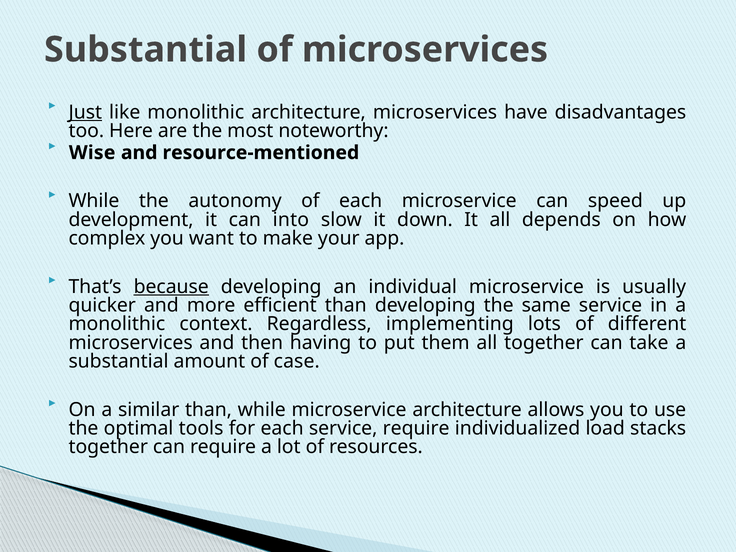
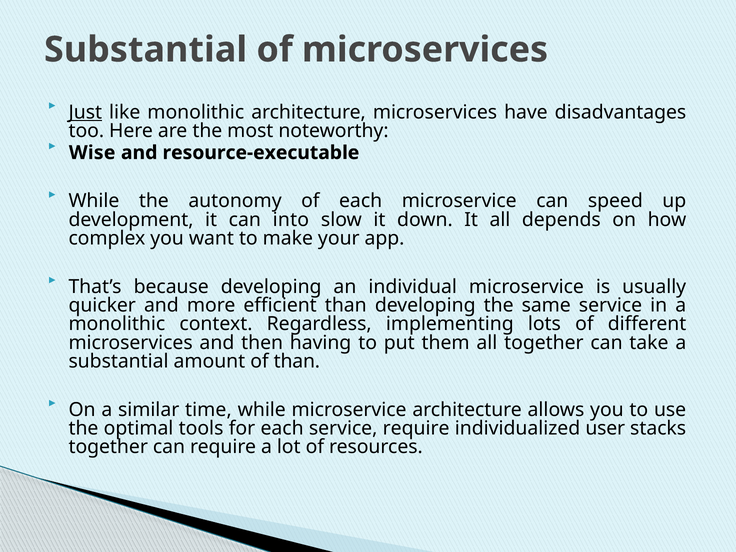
resource-mentioned: resource-mentioned -> resource-executable (261, 153)
because underline: present -> none (171, 287)
of case: case -> than (297, 361)
similar than: than -> time (208, 410)
load: load -> user (605, 428)
